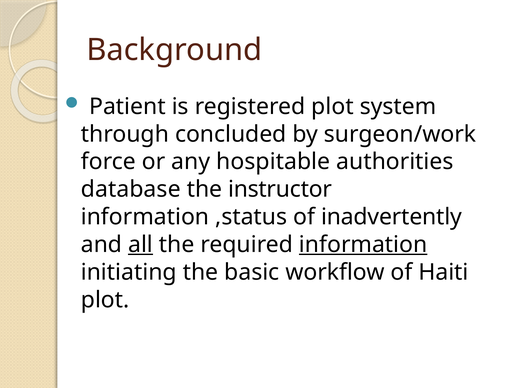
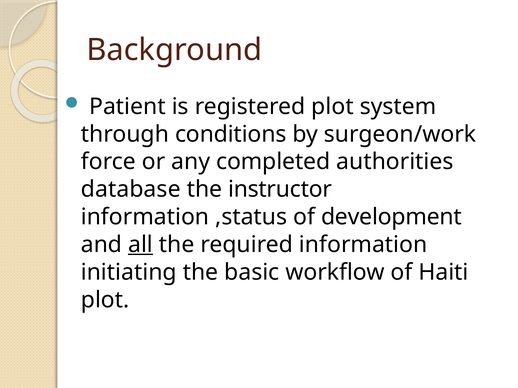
concluded: concluded -> conditions (231, 134)
hospitable: hospitable -> completed (273, 162)
inadvertently: inadvertently -> development (392, 217)
information underline: present -> none (363, 245)
